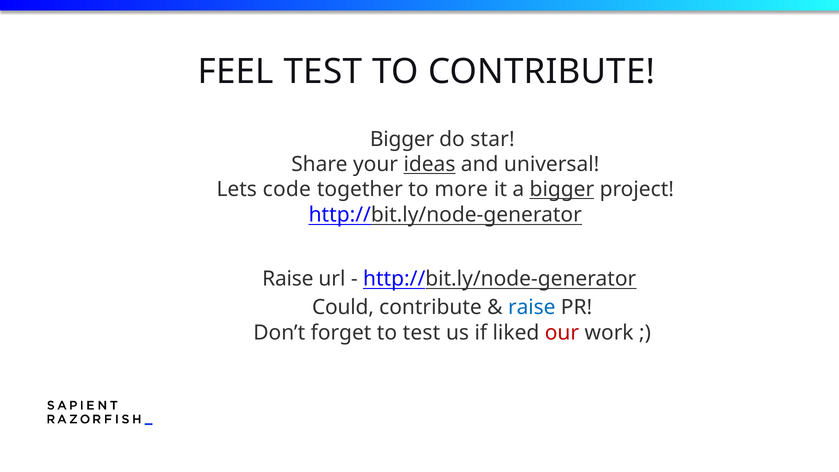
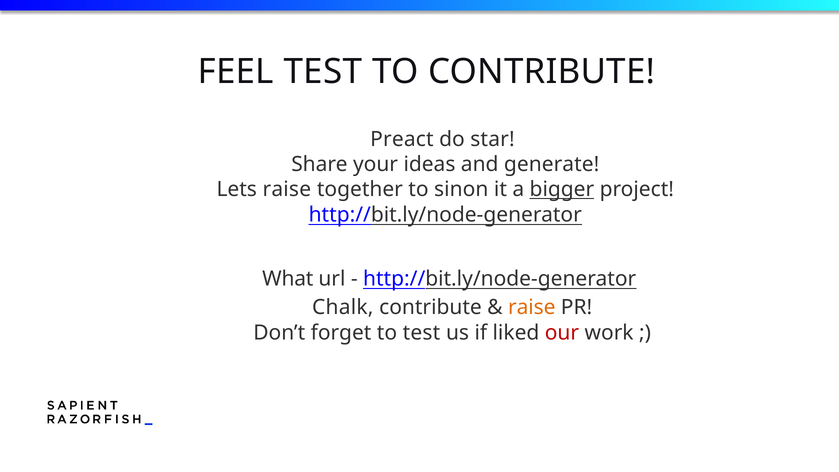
Bigger: Bigger -> Preact (402, 139)
ideas underline: present -> none (429, 164)
universal: universal -> generate (552, 164)
Lets code: code -> raise (287, 190)
more: more -> sinon (461, 190)
Raise: Raise -> What (288, 279)
Could: Could -> Chalk (343, 308)
raise colour: blue -> orange (532, 308)
